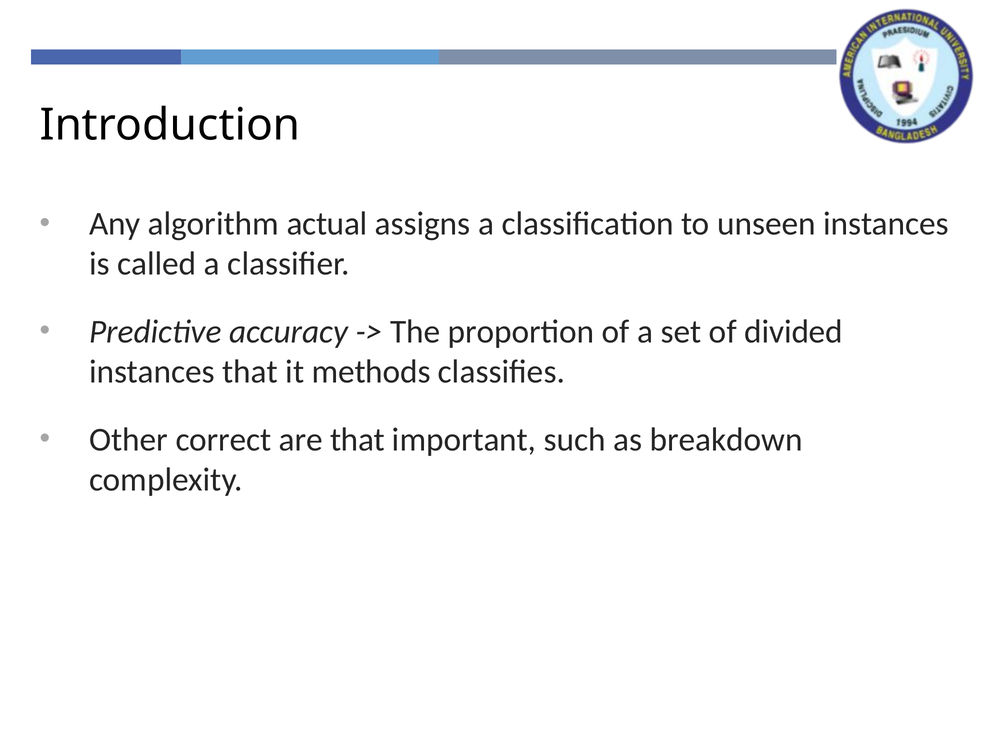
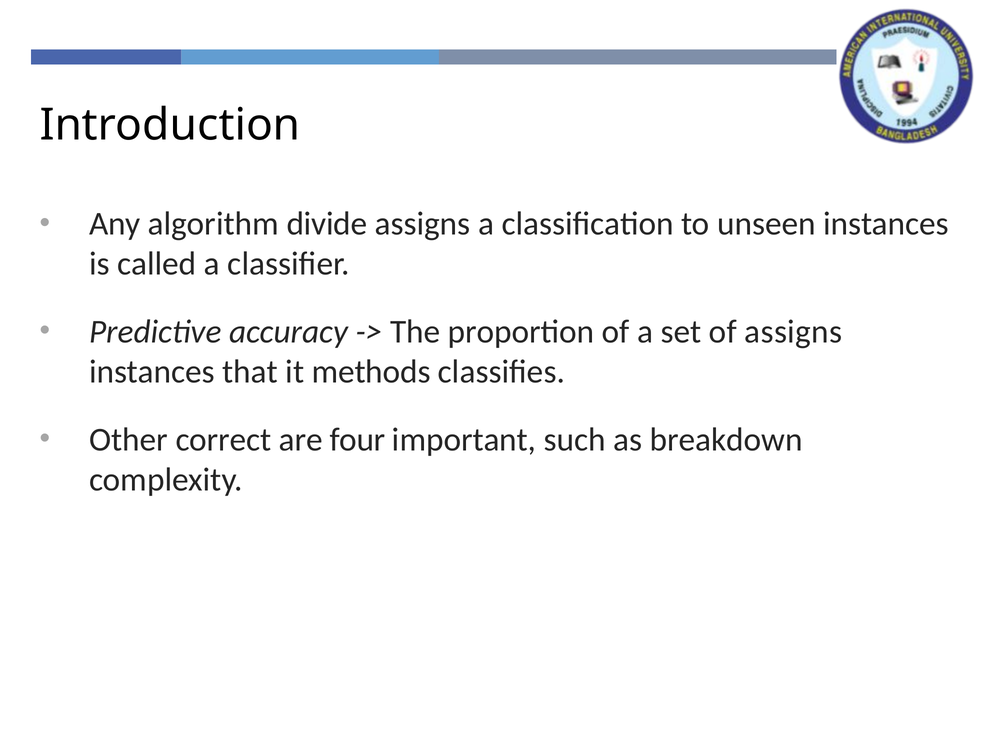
actual: actual -> divide (327, 224)
of divided: divided -> assigns (793, 332)
are that: that -> four (357, 440)
